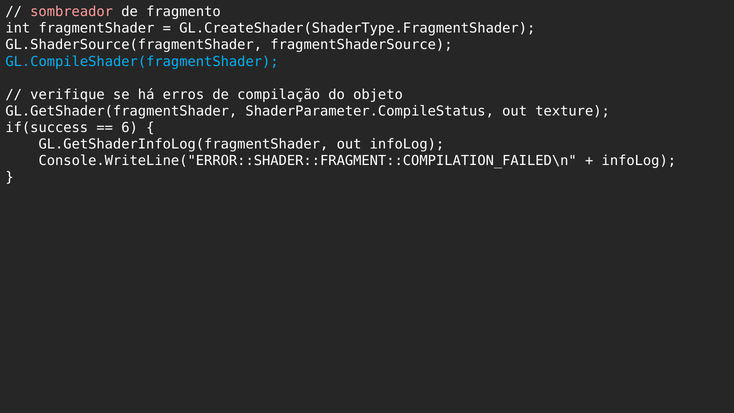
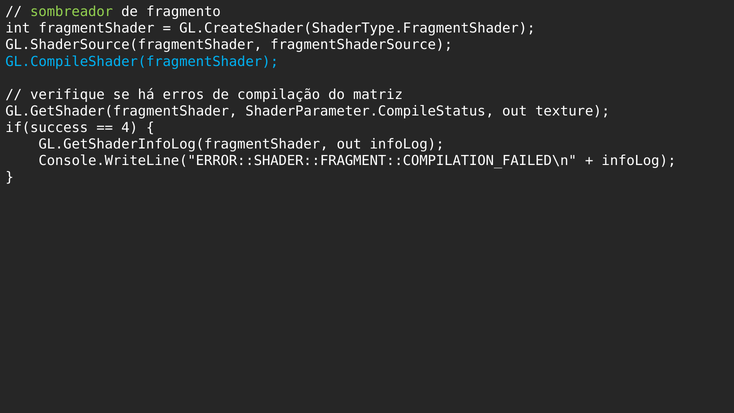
sombreador colour: pink -> light green (72, 12)
objeto: objeto -> matriz (378, 94)
6: 6 -> 4 (130, 128)
